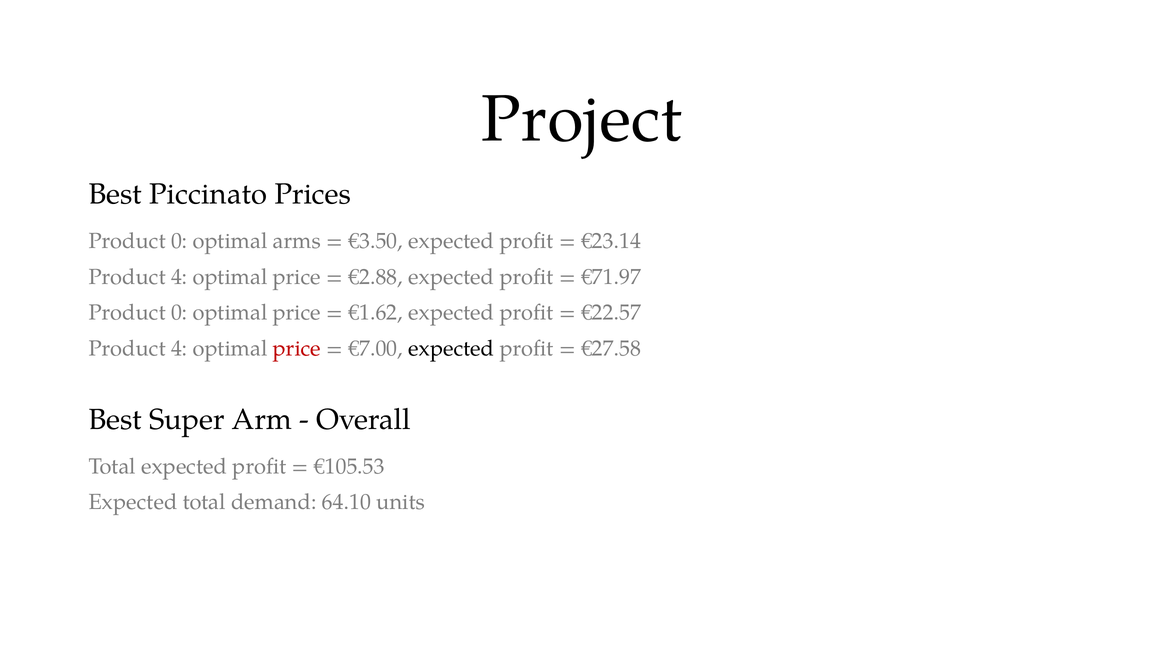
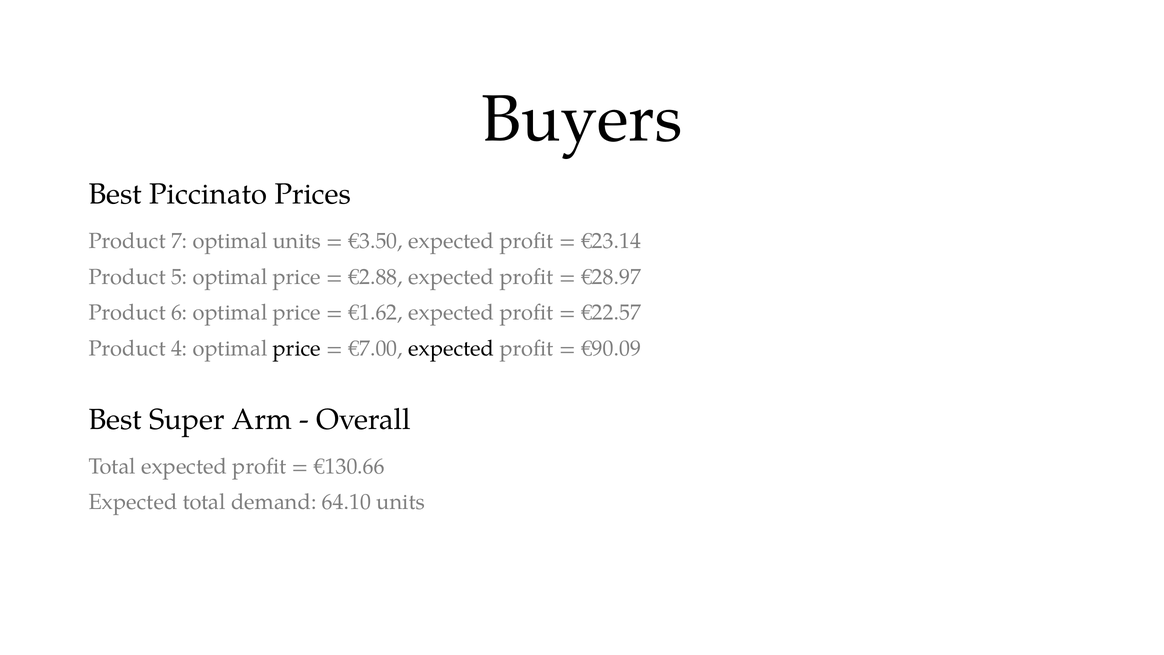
Project: Project -> Buyers (582, 119)
0: 0 -> 7 (179, 241)
optimal arms: arms -> units (297, 241)
4: 4 -> 5 (179, 277)
€71.97: €71.97 -> €28.97 (611, 277)
0: 0 -> 6 (179, 313)
price colour: red -> black (297, 348)
€27.58: €27.58 -> €90.09 (611, 348)
€105.53: €105.53 -> €130.66 (349, 466)
